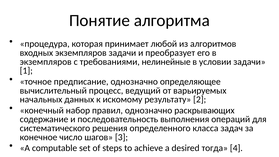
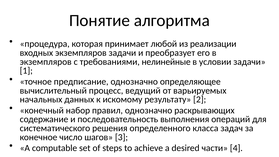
алгоритмов: алгоритмов -> реализации (213, 44)
тогда: тогда -> части (215, 148)
